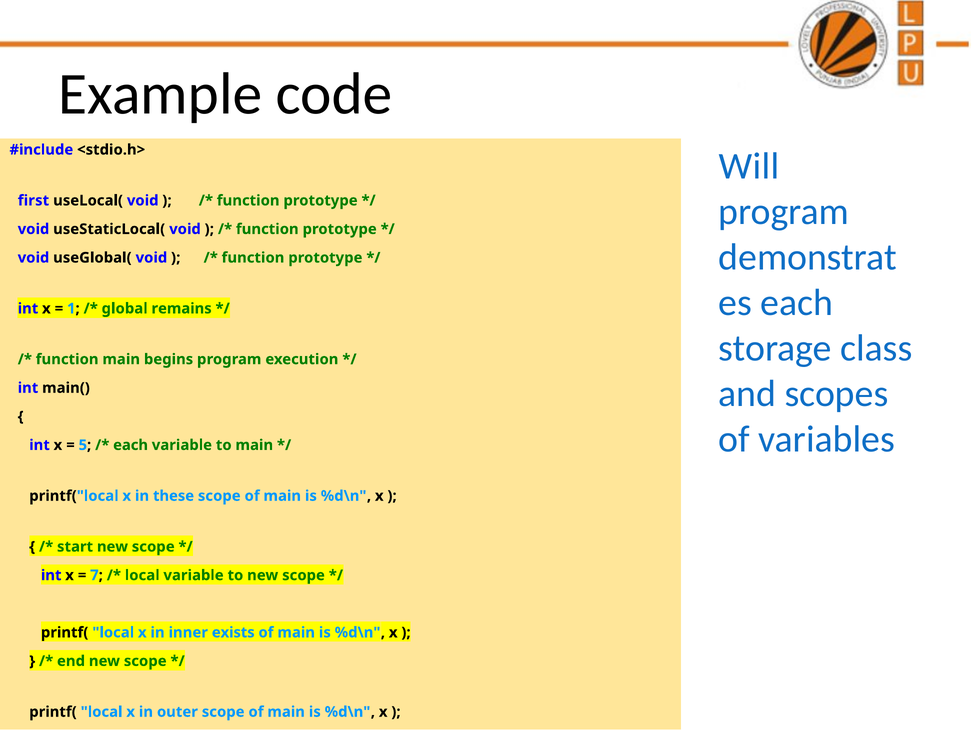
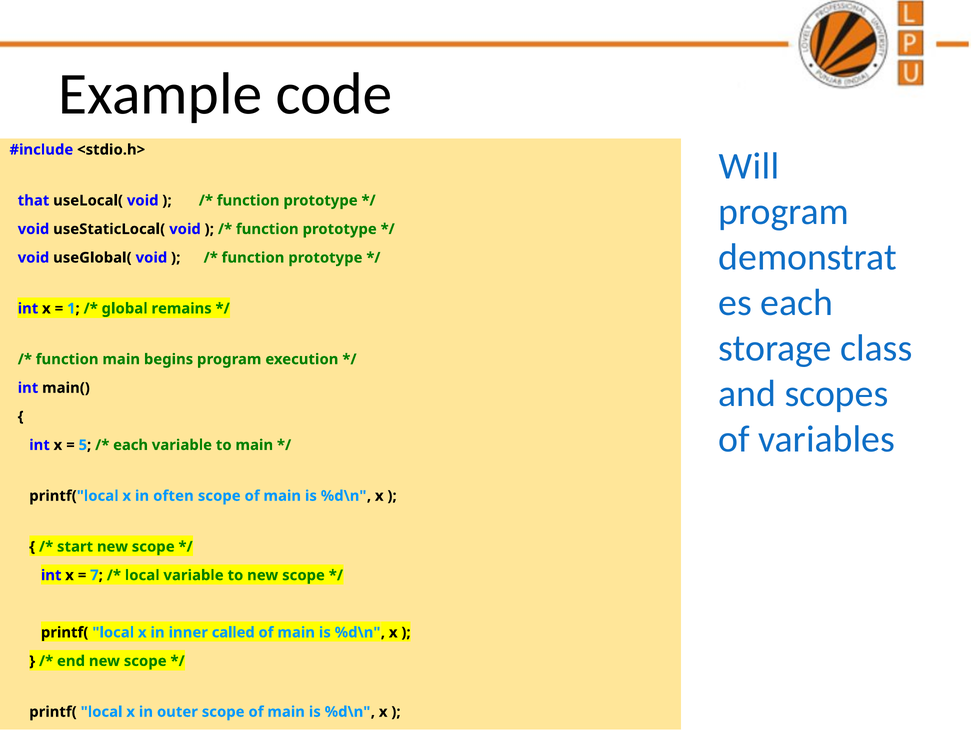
first: first -> that (34, 200)
these: these -> often (173, 496)
exists: exists -> called (233, 632)
